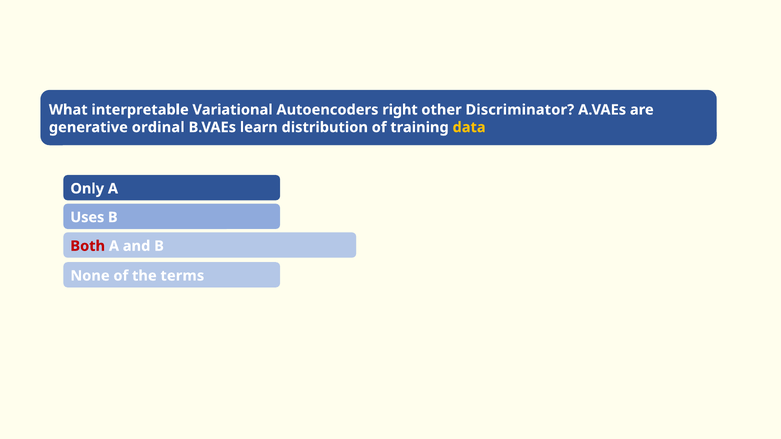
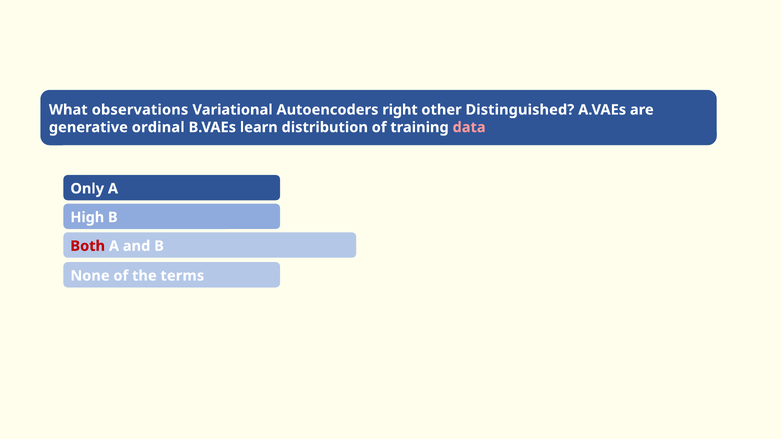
interpretable: interpretable -> observations (140, 110)
Discriminator: Discriminator -> Distinguished (520, 110)
data colour: yellow -> pink (469, 127)
Uses: Uses -> High (87, 217)
